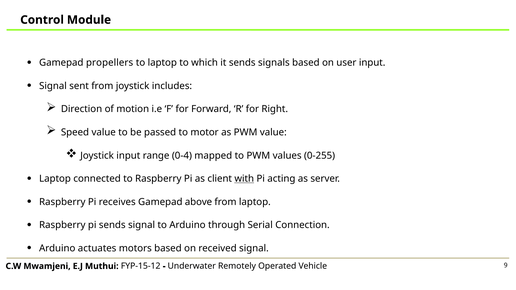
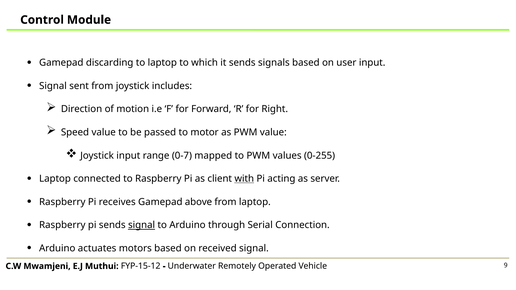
propellers: propellers -> discarding (110, 63)
0-4: 0-4 -> 0-7 (182, 156)
signal underline: none -> present (142, 225)
